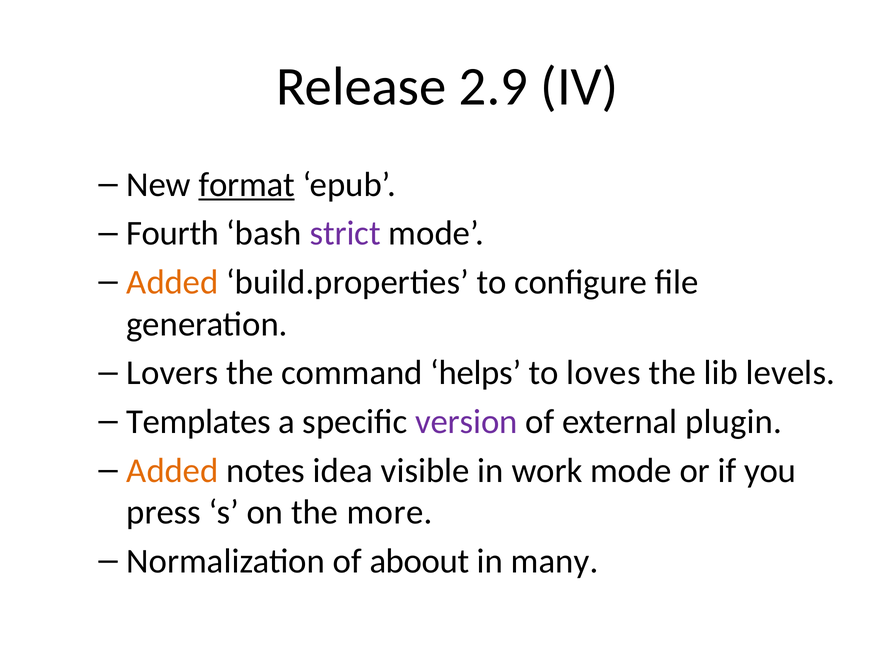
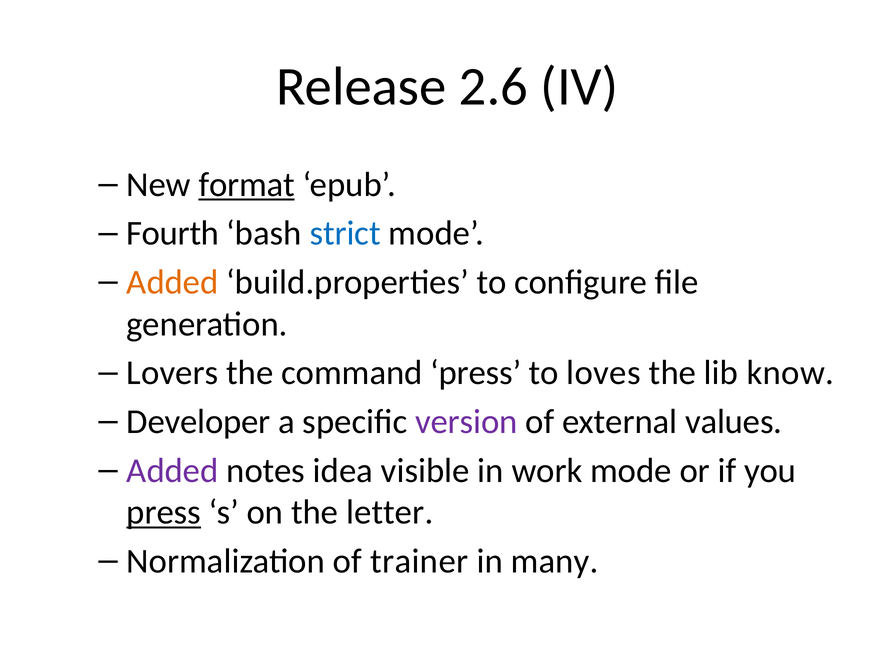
2.9: 2.9 -> 2.6 (493, 87)
strict colour: purple -> blue (345, 233)
command helps: helps -> press (476, 373)
levels: levels -> know (790, 373)
Templates: Templates -> Developer (198, 421)
plugin: plugin -> values (734, 421)
Added colour: orange -> purple (172, 470)
press underline: none -> present (164, 512)
more: more -> letter (390, 512)
aboout: aboout -> trainer (419, 561)
